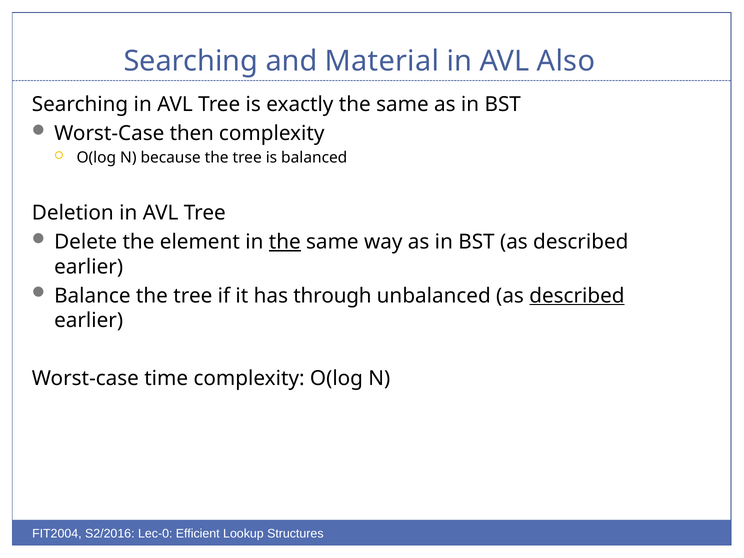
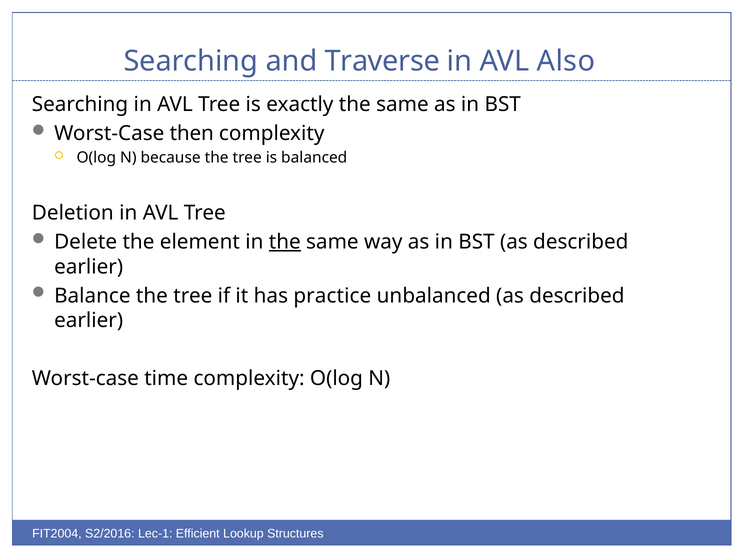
Material: Material -> Traverse (382, 61)
through: through -> practice (332, 296)
described underline: present -> none (577, 296)
Lec-0: Lec-0 -> Lec-1 (155, 534)
